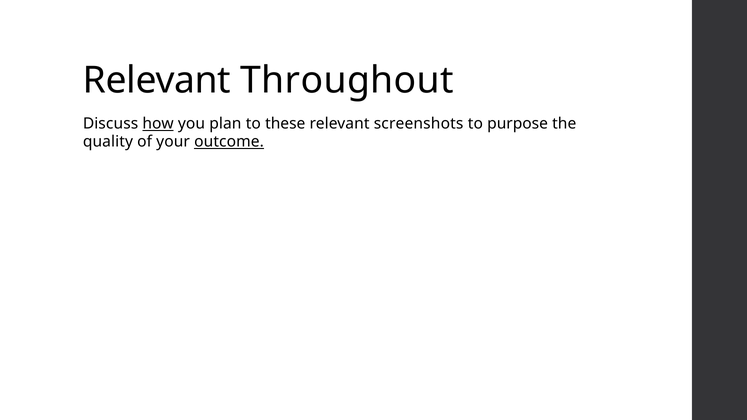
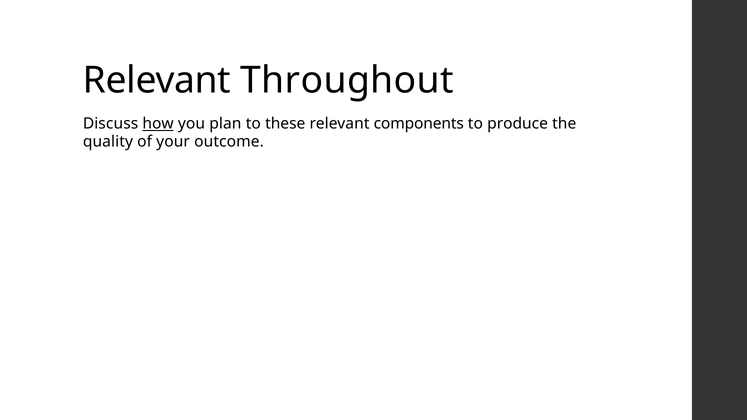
screenshots: screenshots -> components (419, 124)
purpose: purpose -> produce (518, 124)
outcome underline: present -> none (229, 142)
